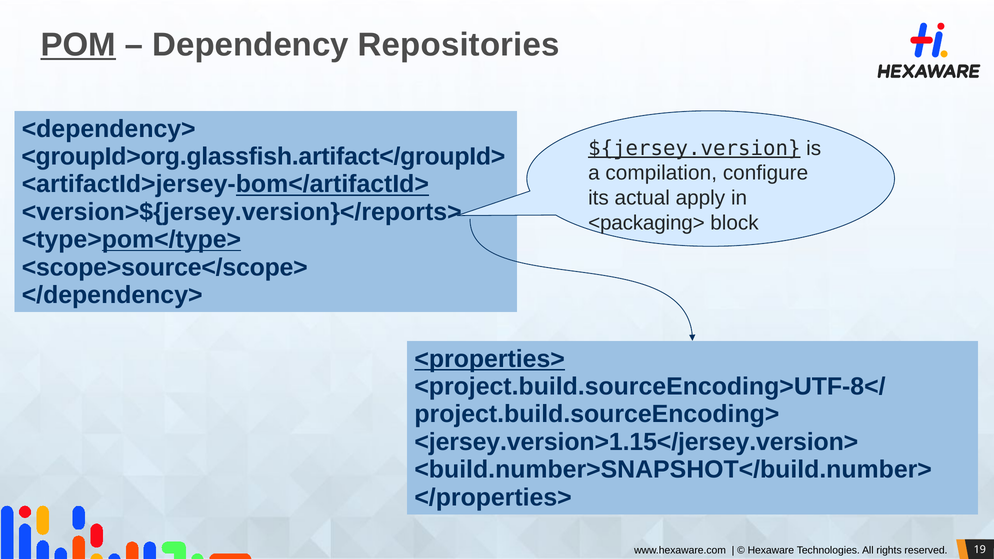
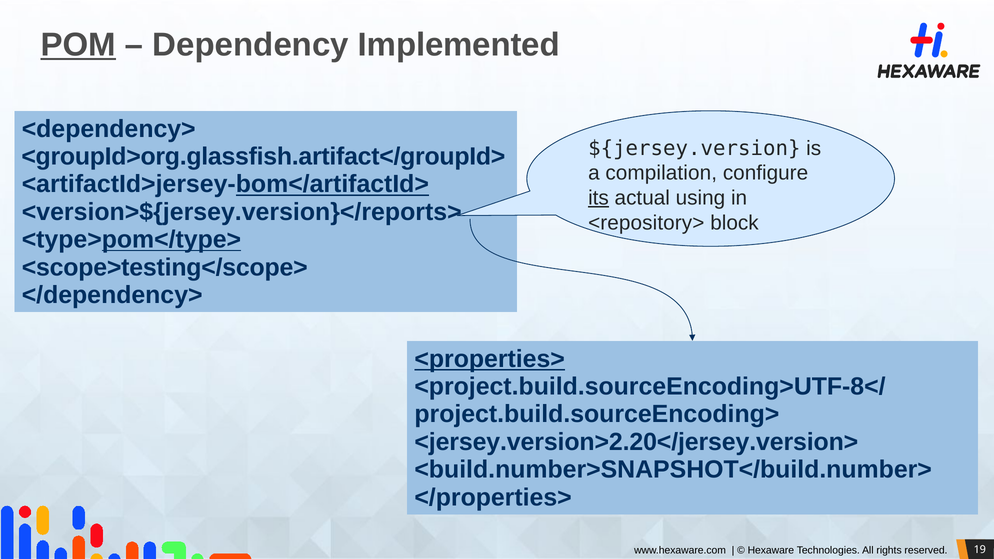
Repositories: Repositories -> Implemented (459, 45)
${jersey.version underline: present -> none (694, 148)
its underline: none -> present (598, 198)
apply: apply -> using (700, 198)
<packaging>: <packaging> -> <repository> (646, 223)
<scope>source</scope>: <scope>source</scope> -> <scope>testing</scope> (165, 267)
<jersey.version>1.15</jersey.version>: <jersey.version>1.15</jersey.version> -> <jersey.version>2.20</jersey.version> (636, 442)
